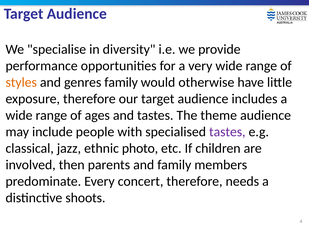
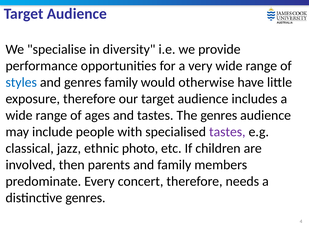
styles colour: orange -> blue (21, 82)
The theme: theme -> genres (219, 115)
distinctive shoots: shoots -> genres (85, 198)
